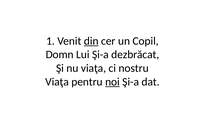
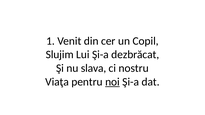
din underline: present -> none (91, 41)
Domn: Domn -> Slujim (60, 55)
nu viaţa: viaţa -> slava (94, 68)
